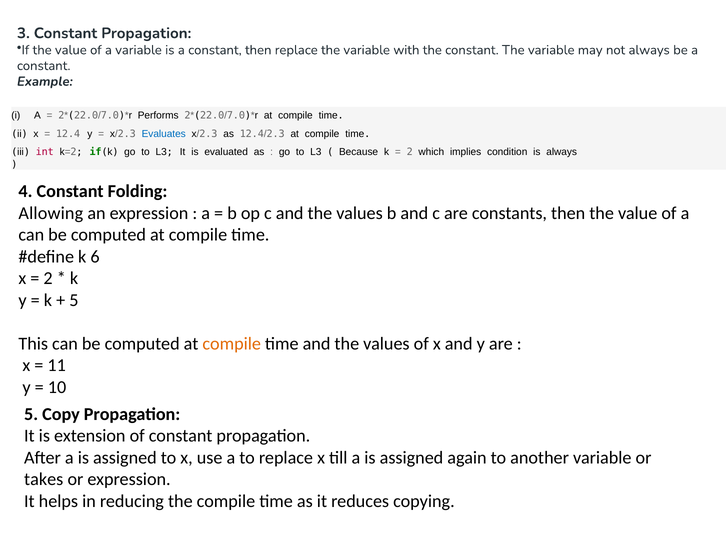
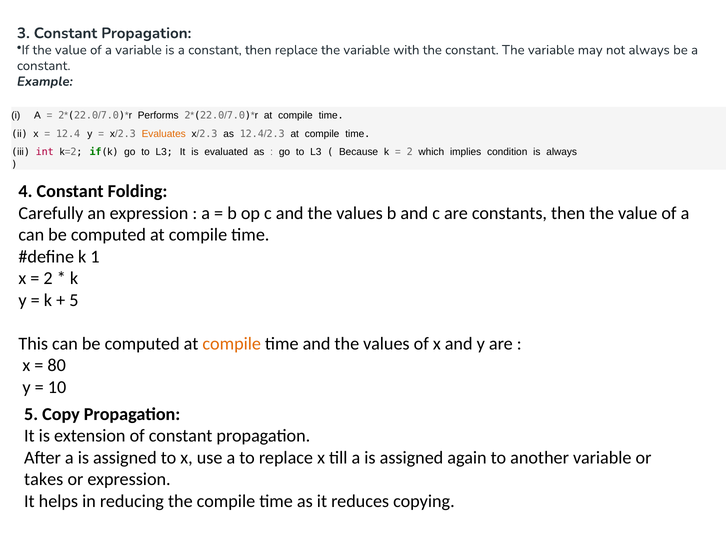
Evaluates colour: blue -> orange (164, 134)
Allowing: Allowing -> Carefully (51, 213)
6: 6 -> 1 (95, 257)
11: 11 -> 80 (57, 366)
